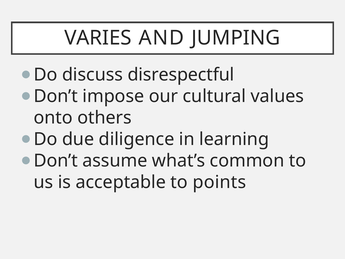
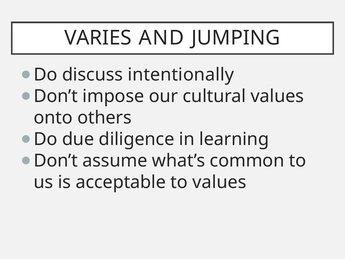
disrespectful: disrespectful -> intentionally (181, 75)
to points: points -> values (219, 182)
